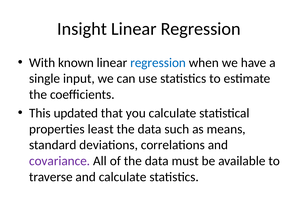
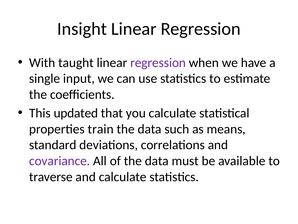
known: known -> taught (76, 63)
regression colour: blue -> purple (158, 63)
least: least -> train (101, 129)
